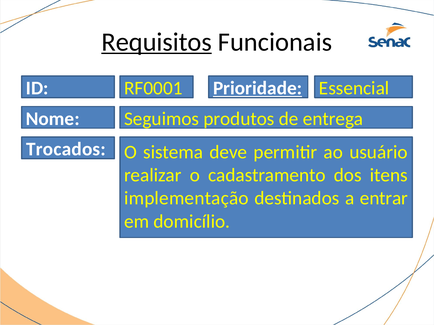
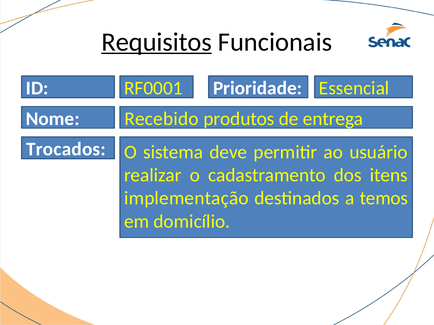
Prioridade underline: present -> none (258, 88)
Seguimos: Seguimos -> Recebido (162, 119)
entrar: entrar -> temos (384, 199)
